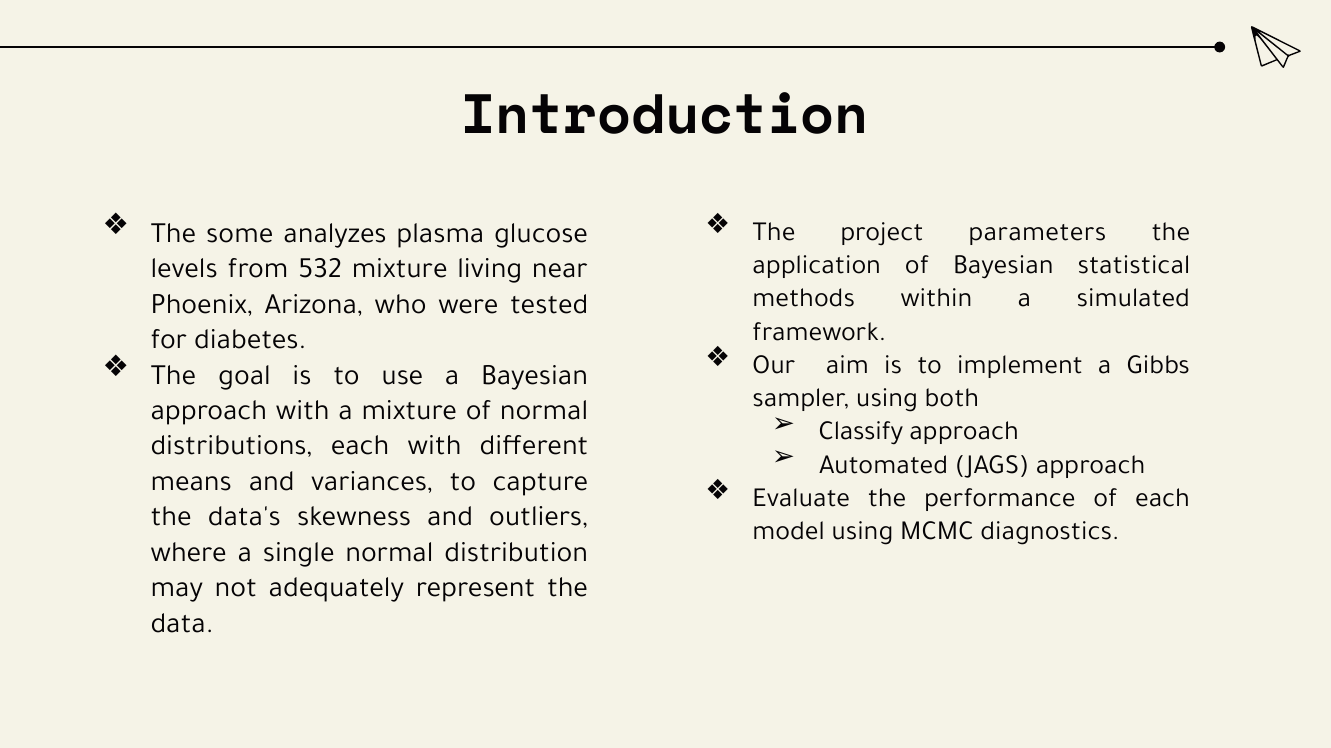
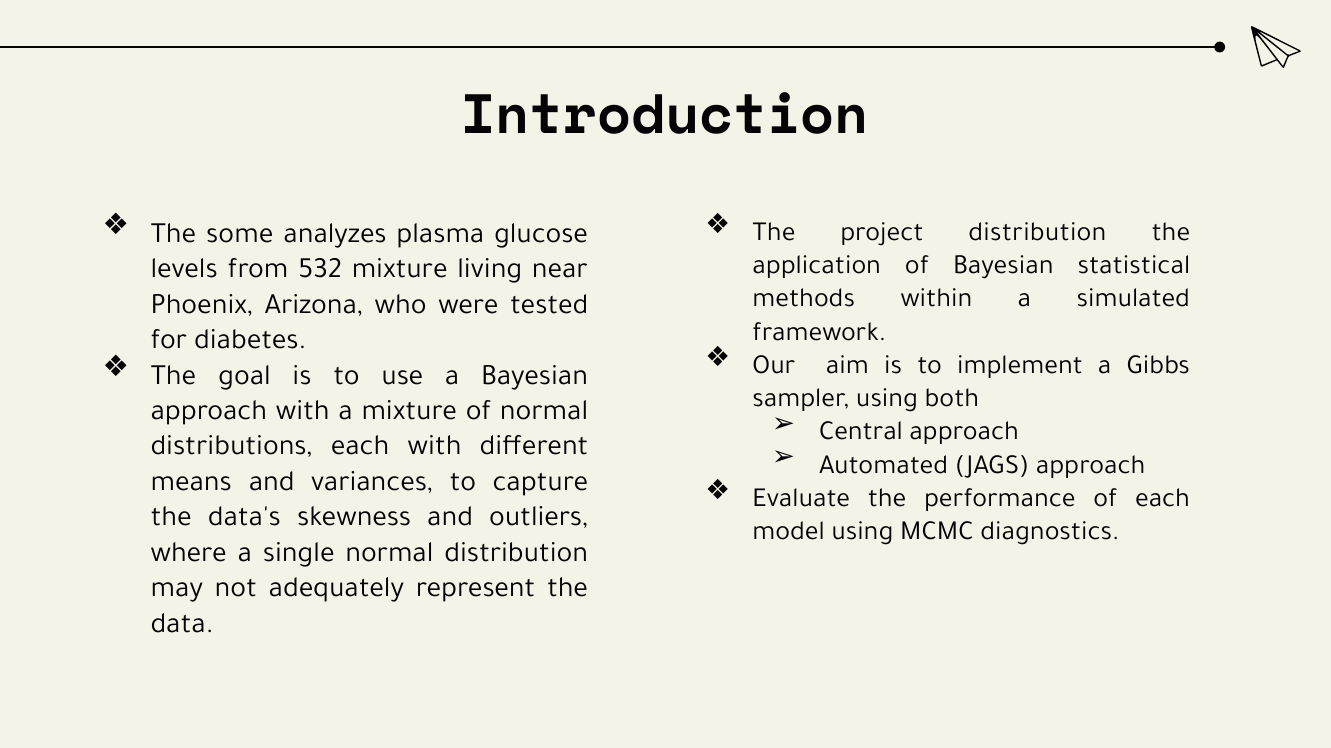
project parameters: parameters -> distribution (1037, 232)
Classify: Classify -> Central (861, 431)
